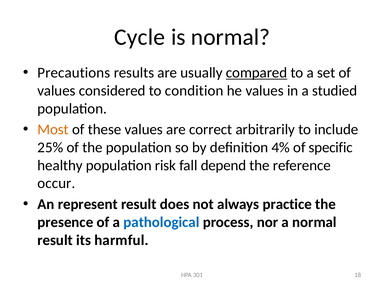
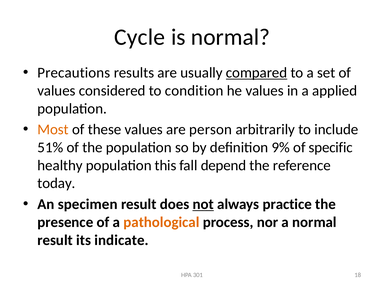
studied: studied -> applied (335, 91)
correct: correct -> person (211, 130)
25%: 25% -> 51% (50, 147)
4%: 4% -> 9% (281, 147)
risk: risk -> this (166, 165)
occur: occur -> today (56, 183)
represent: represent -> specimen (88, 204)
not underline: none -> present (203, 204)
pathological colour: blue -> orange (161, 222)
harmful: harmful -> indicate (121, 240)
